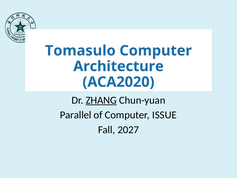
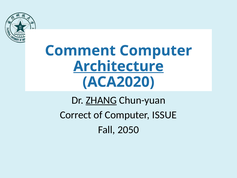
Tomasulo: Tomasulo -> Comment (80, 51)
Architecture underline: none -> present (118, 66)
Parallel: Parallel -> Correct (76, 115)
2027: 2027 -> 2050 (128, 130)
